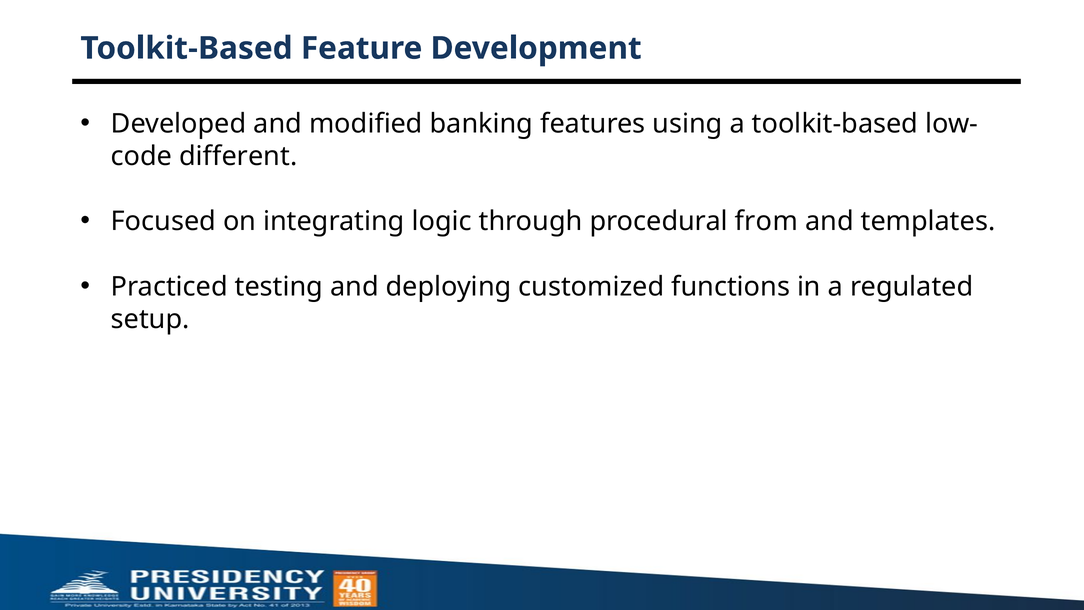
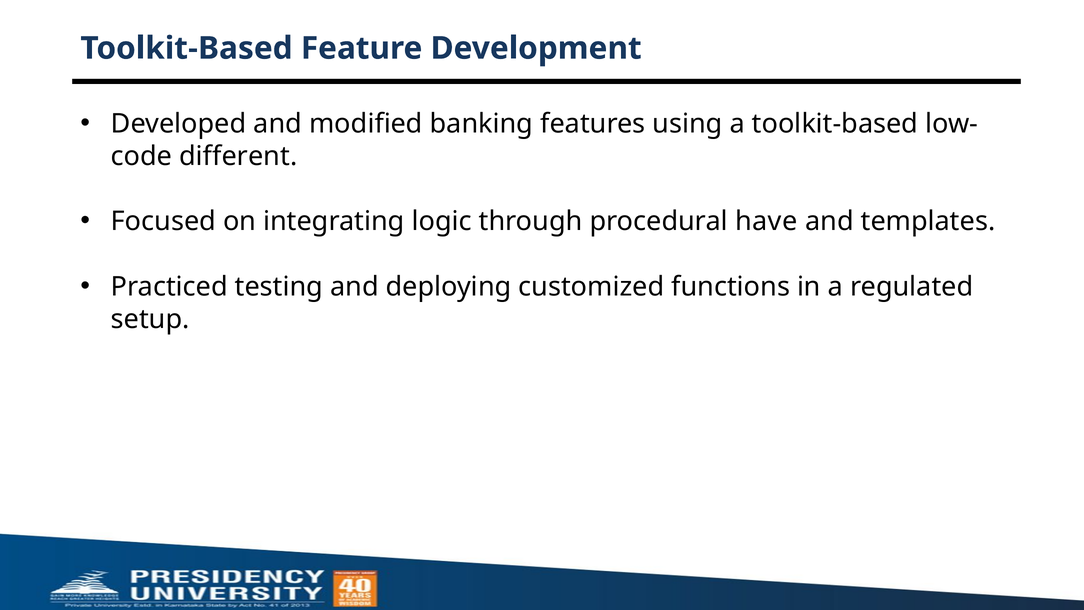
from: from -> have (766, 221)
